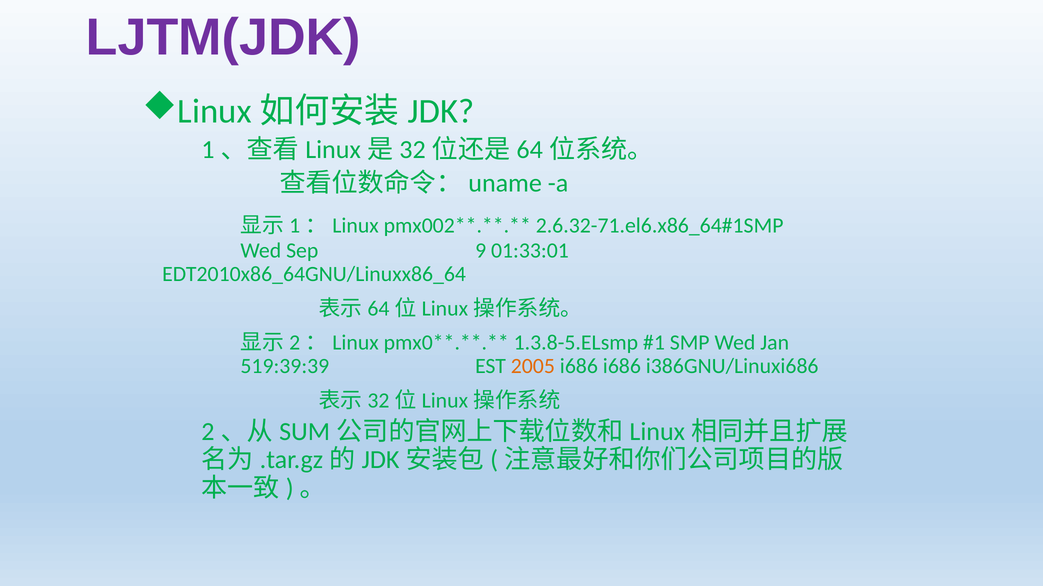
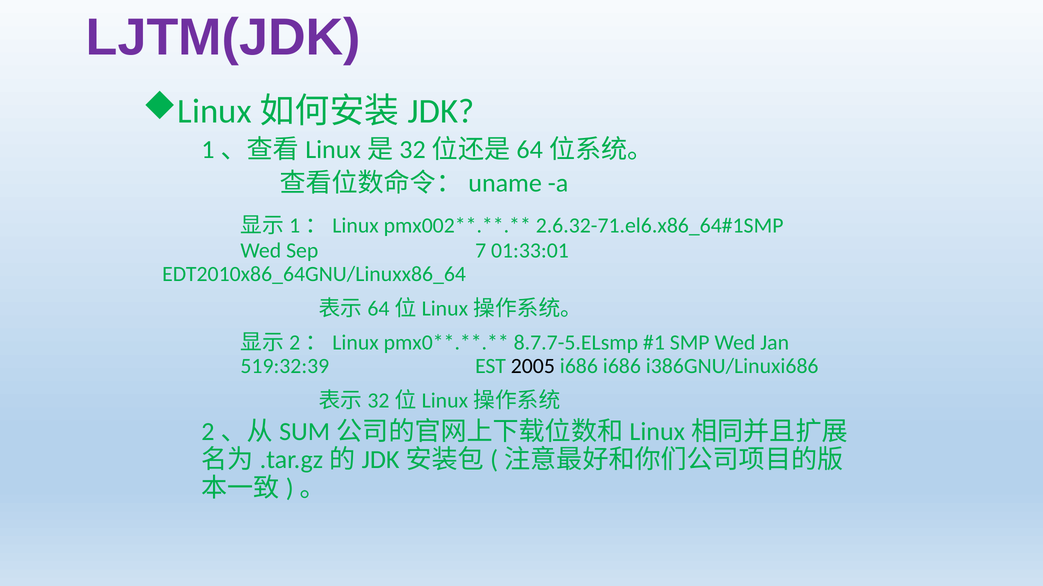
9: 9 -> 7 (481, 251)
1.3.8-5.ELsmp: 1.3.8-5.ELsmp -> 8.7.7-5.ELsmp (576, 343)
519:39:39: 519:39:39 -> 519:32:39 (285, 367)
2005 colour: orange -> black (533, 367)
